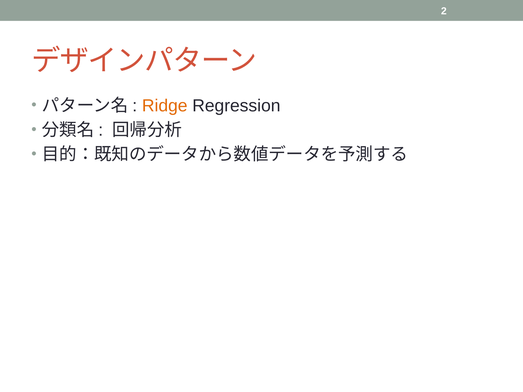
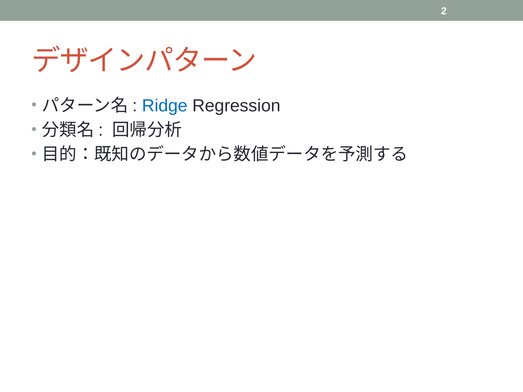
Ridge colour: orange -> blue (165, 106)
